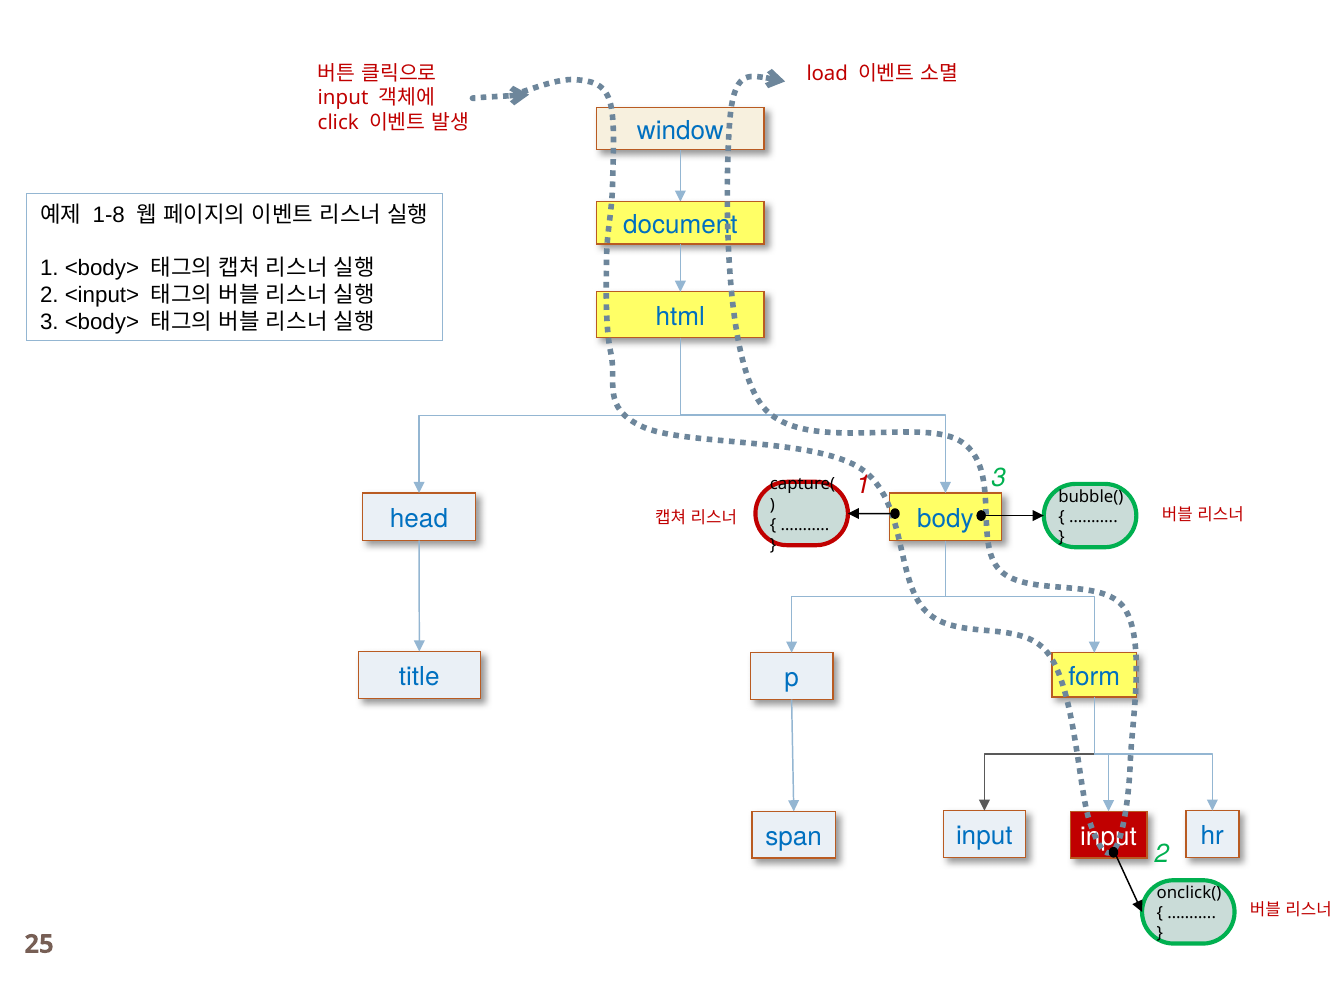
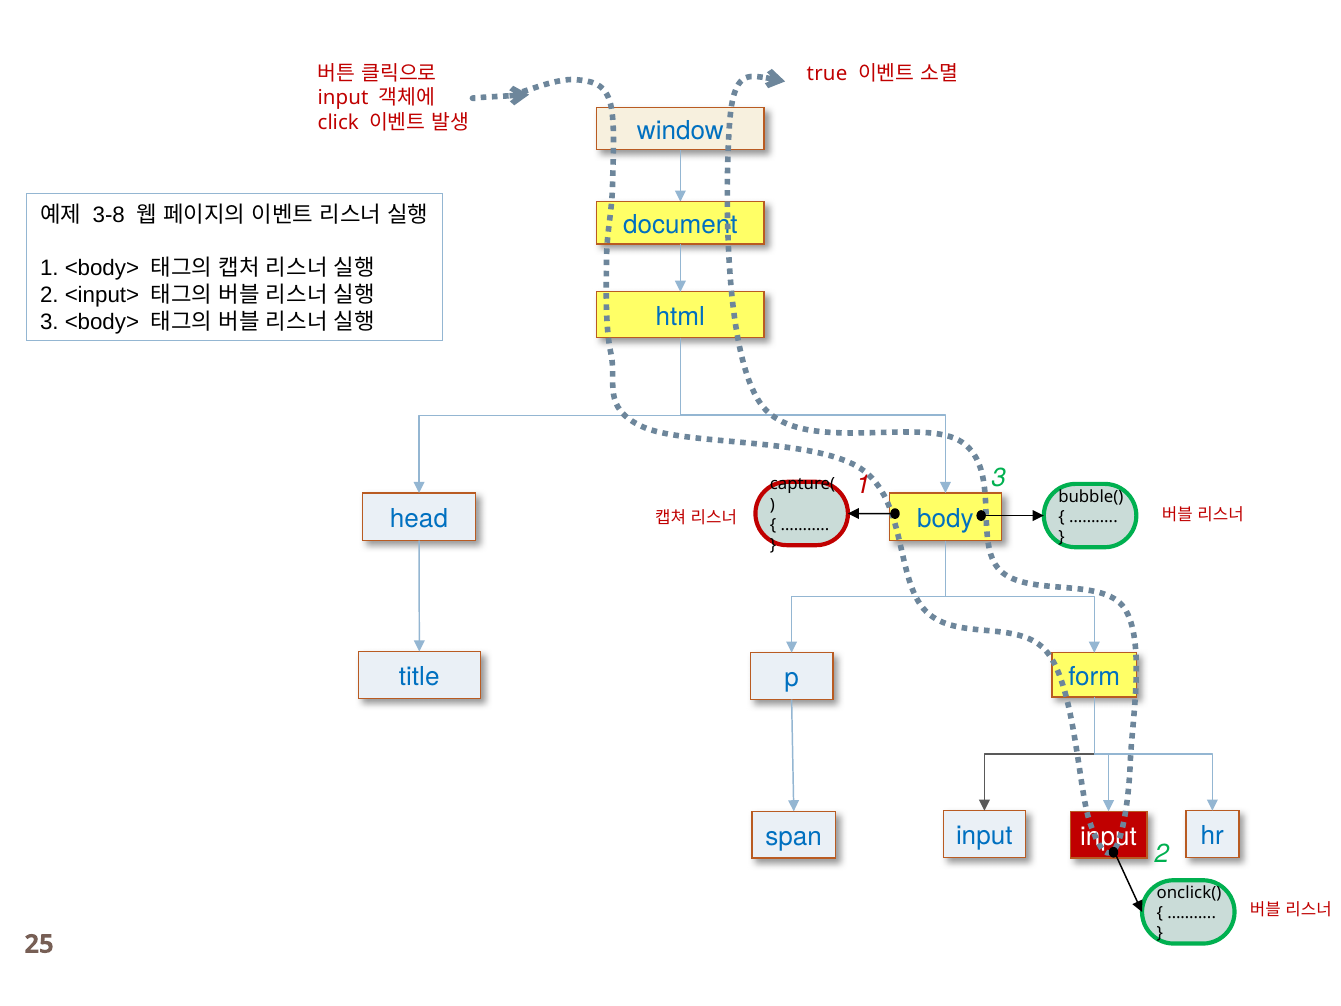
load: load -> true (827, 74)
1-8: 1-8 -> 3-8 (109, 215)
